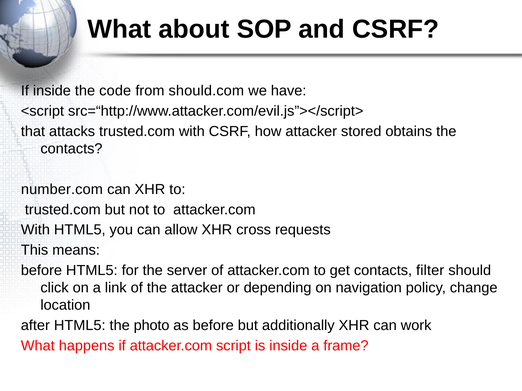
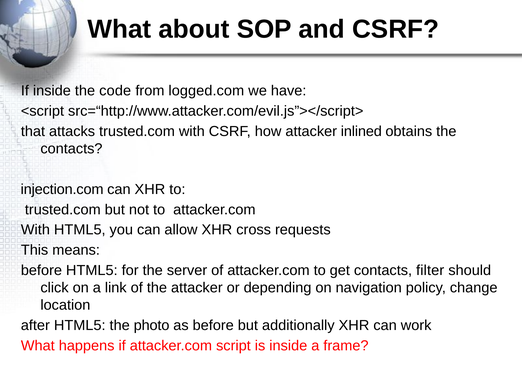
should.com: should.com -> logged.com (206, 91)
stored: stored -> inlined (361, 132)
number.com: number.com -> injection.com (62, 190)
